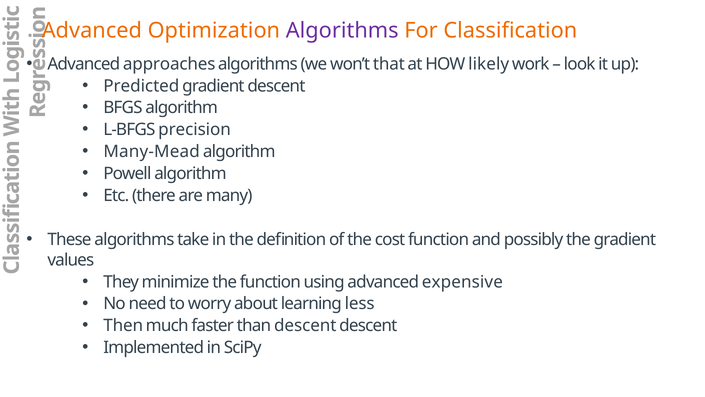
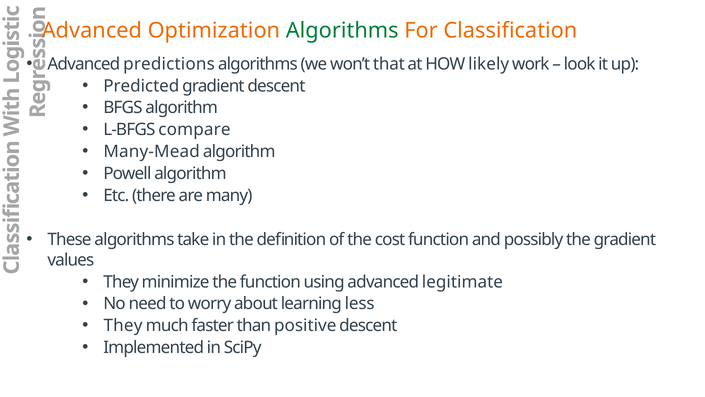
Algorithms colour: purple -> green (342, 30)
approaches: approaches -> predictions (169, 64)
precision: precision -> compare (194, 130)
expensive: expensive -> legitimate (462, 282)
Then: Then -> They (123, 326)
than descent: descent -> positive (305, 326)
